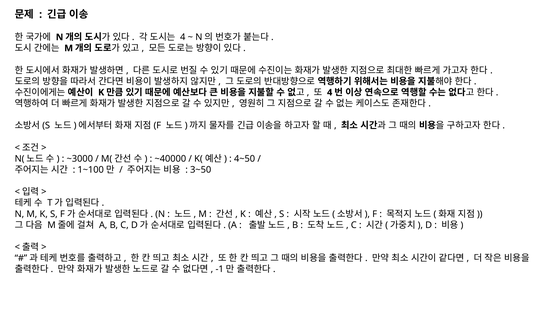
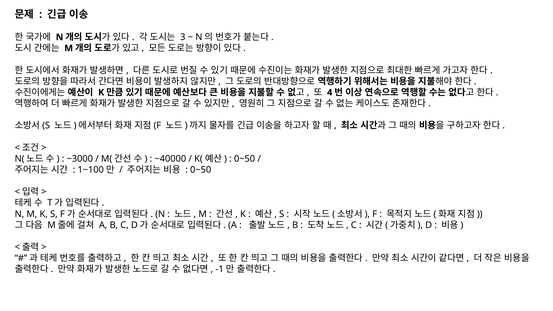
4: 4 -> 3 (183, 37)
4~50: 4~50 -> 0~50 (245, 159)
3~50: 3~50 -> 0~50 (201, 170)
